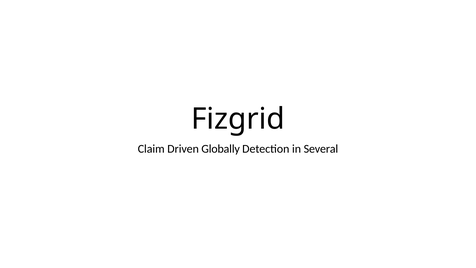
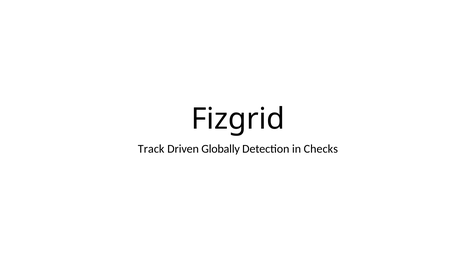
Claim: Claim -> Track (151, 149)
Several: Several -> Checks (321, 149)
